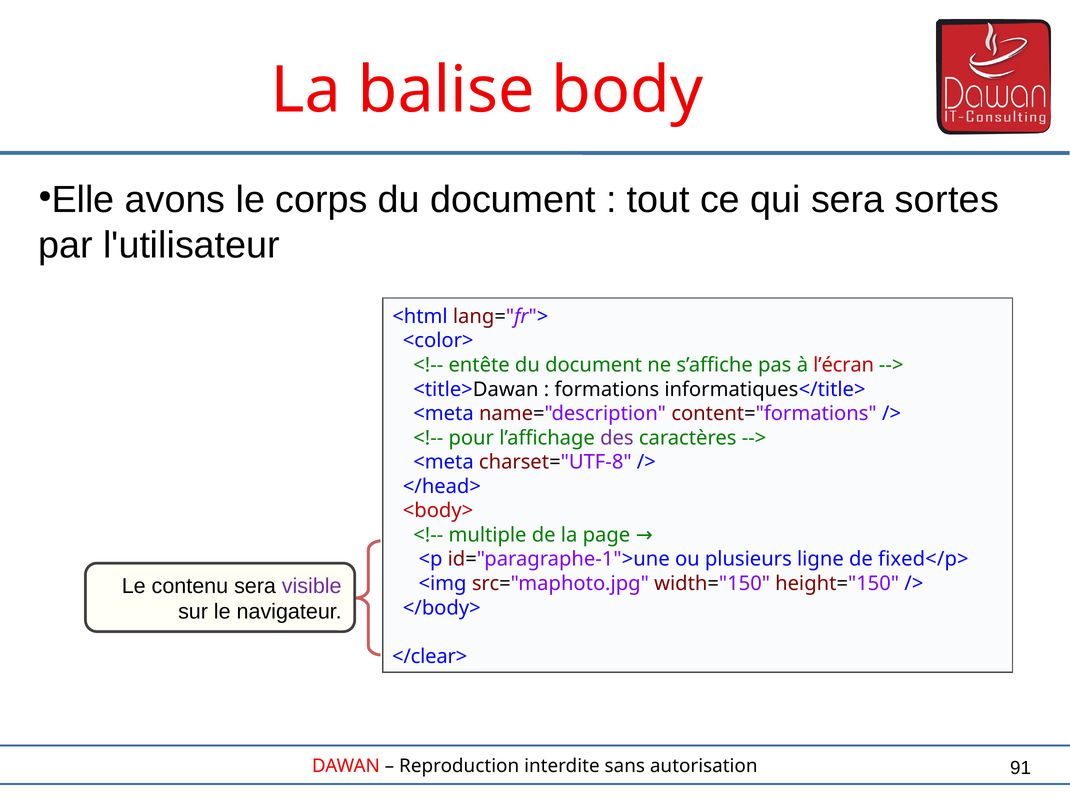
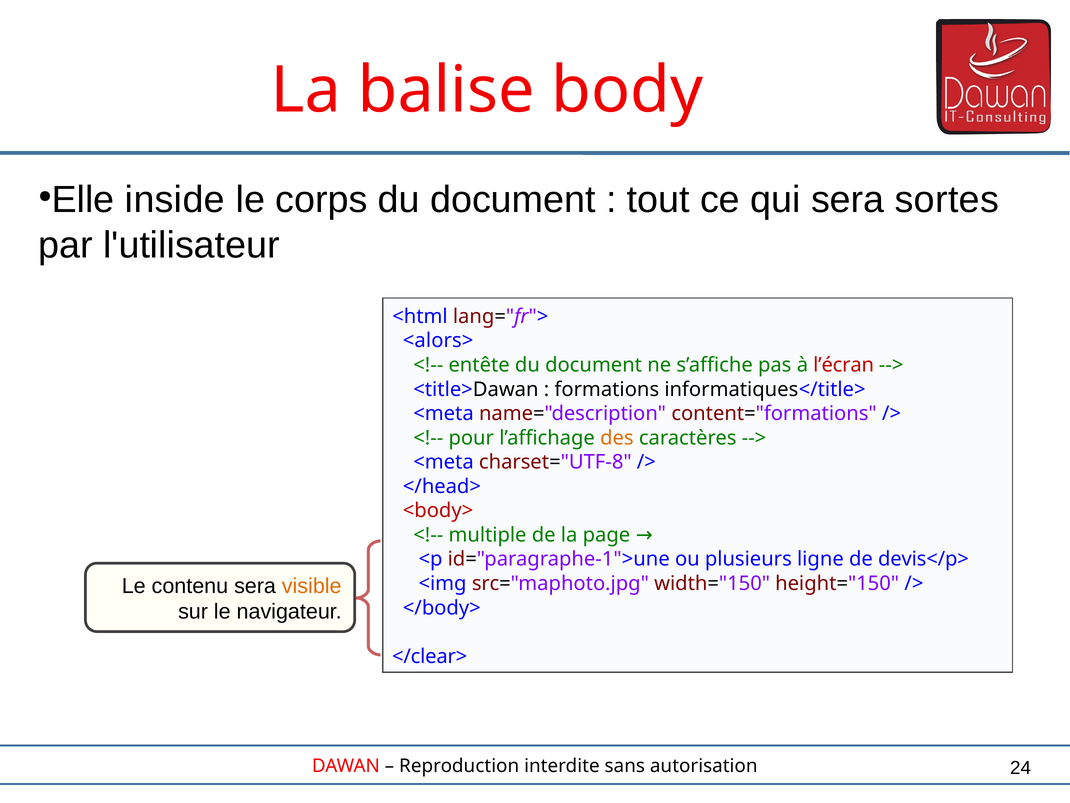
avons: avons -> inside (175, 200)
<color>: <color> -> <alors> (438, 341)
des colour: purple -> orange (617, 438)
fixed</p>: fixed</p> -> devis</p> (923, 559)
visible colour: purple -> orange (312, 585)
91: 91 -> 24 (1021, 767)
